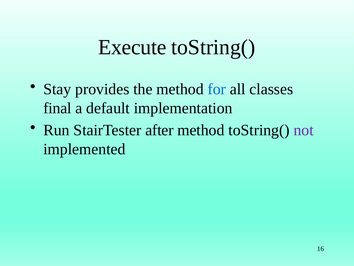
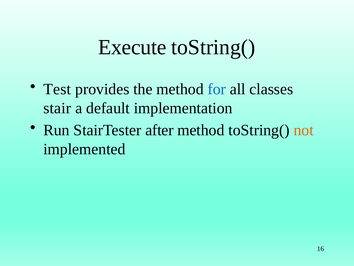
Stay: Stay -> Test (57, 89)
final: final -> stair (57, 108)
not colour: purple -> orange (304, 130)
